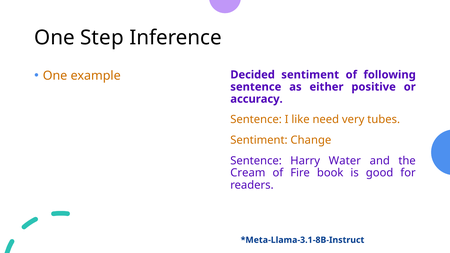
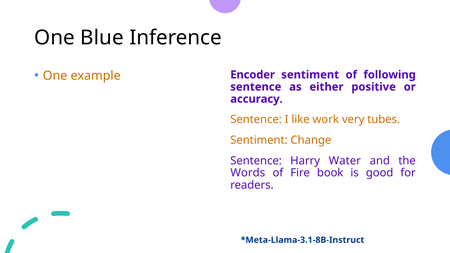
Step: Step -> Blue (102, 38)
Decided: Decided -> Encoder (253, 75)
need: need -> work (326, 120)
Cream: Cream -> Words (248, 173)
